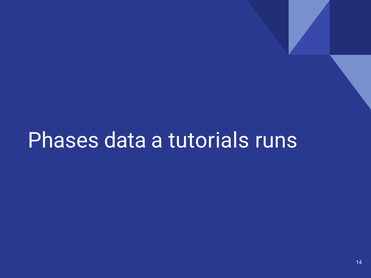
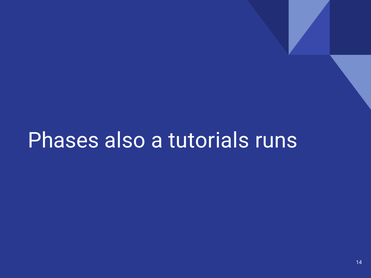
data: data -> also (125, 141)
